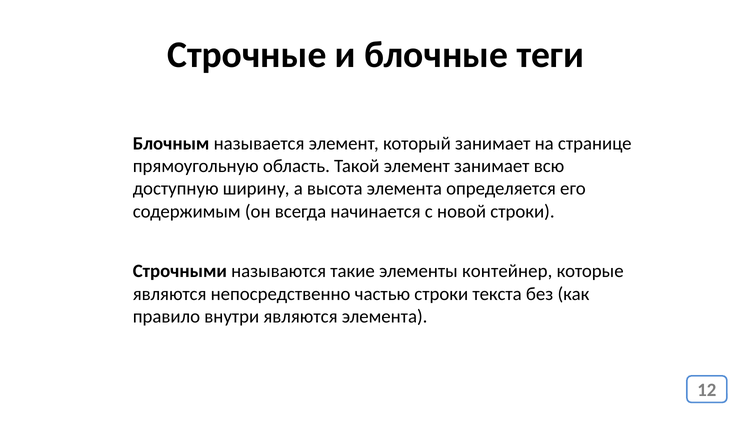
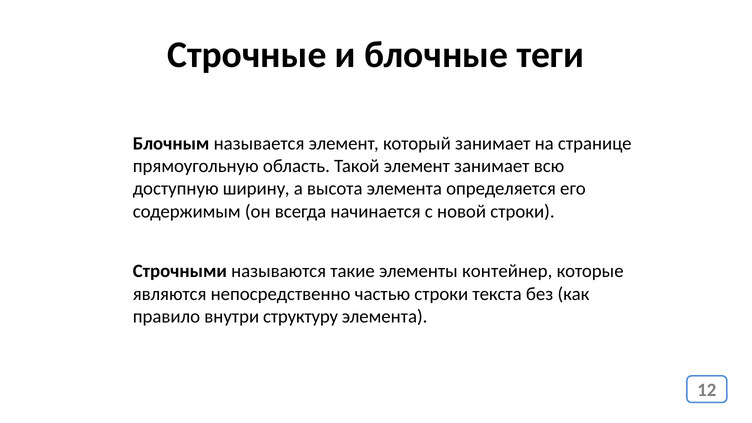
внутри являются: являются -> структуру (301, 316)
